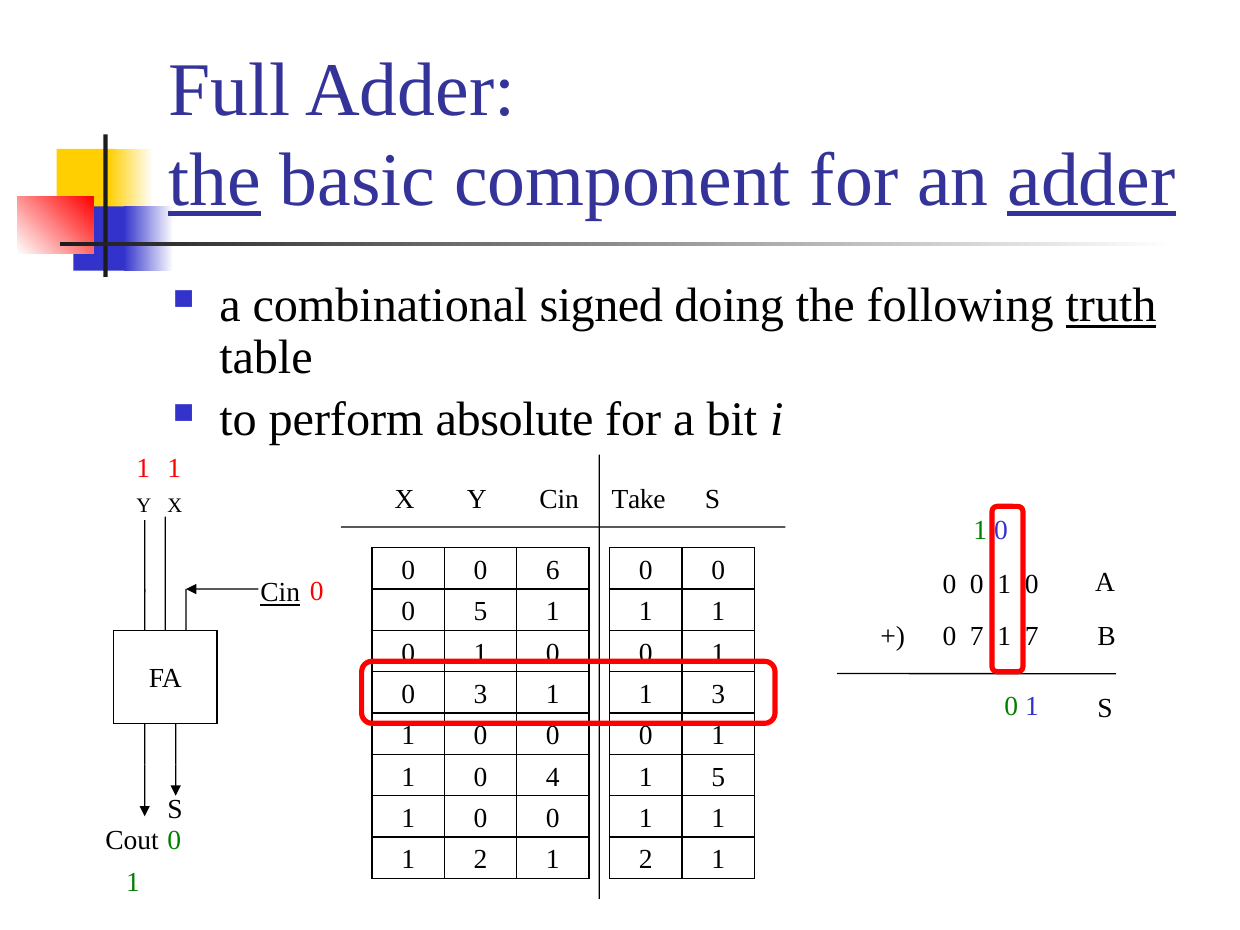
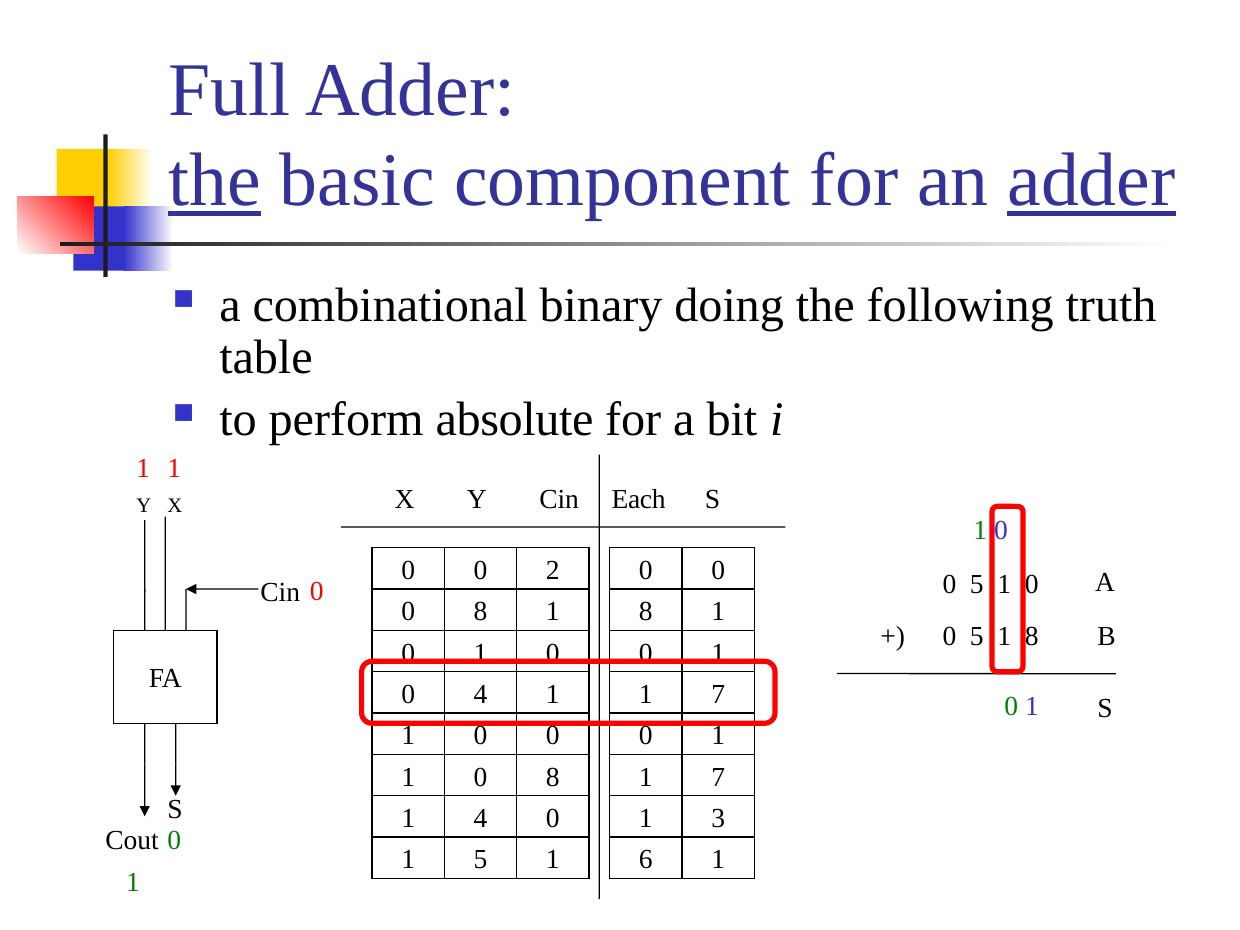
signed: signed -> binary (601, 306)
truth underline: present -> none (1111, 306)
Take: Take -> Each (639, 500)
6: 6 -> 2 (553, 570)
0: 0 -> 5 (977, 585)
Cin underline: present -> none (280, 593)
5: 5 -> 8 (481, 612)
1: 1 -> 8 (646, 612)
7: 7 -> 5 (977, 636)
7: 7 -> 8 (1032, 636)
0 3: 3 -> 4 (481, 694)
1 1 3: 3 -> 7 (718, 694)
1 0 4: 4 -> 8 (553, 777)
5: 5 -> 7 (718, 777)
0: 0 -> 4 (481, 818)
1: 1 -> 3 (718, 818)
2: 2 -> 5 (481, 860)
2: 2 -> 6 (646, 860)
